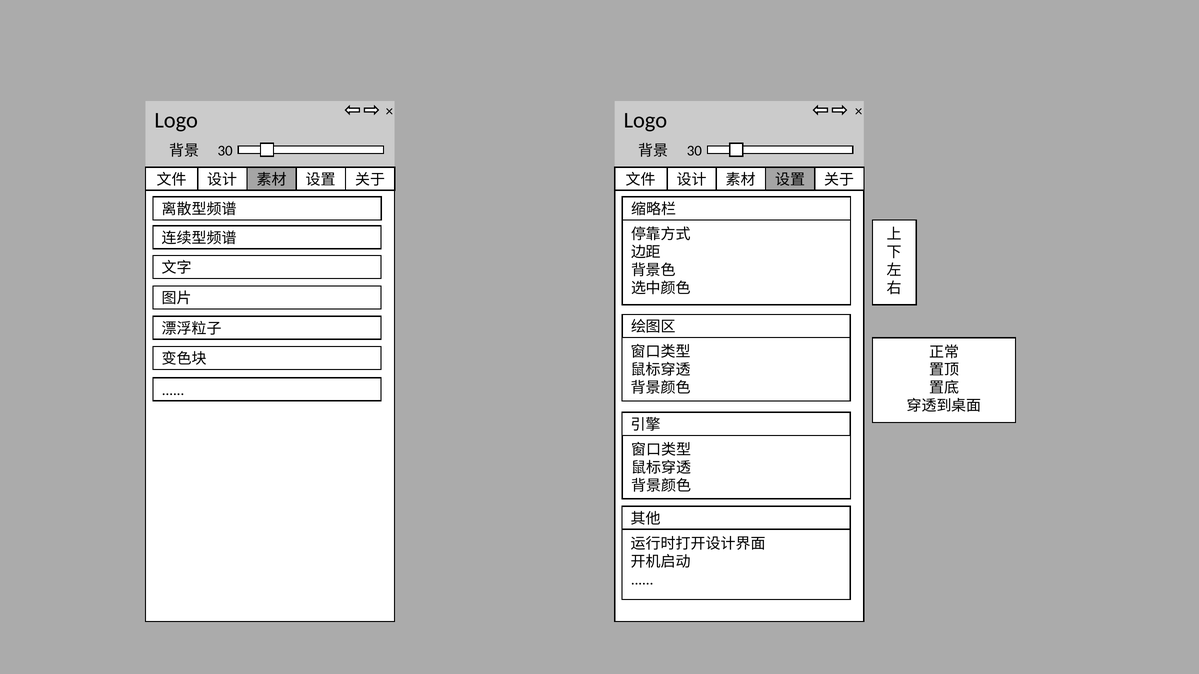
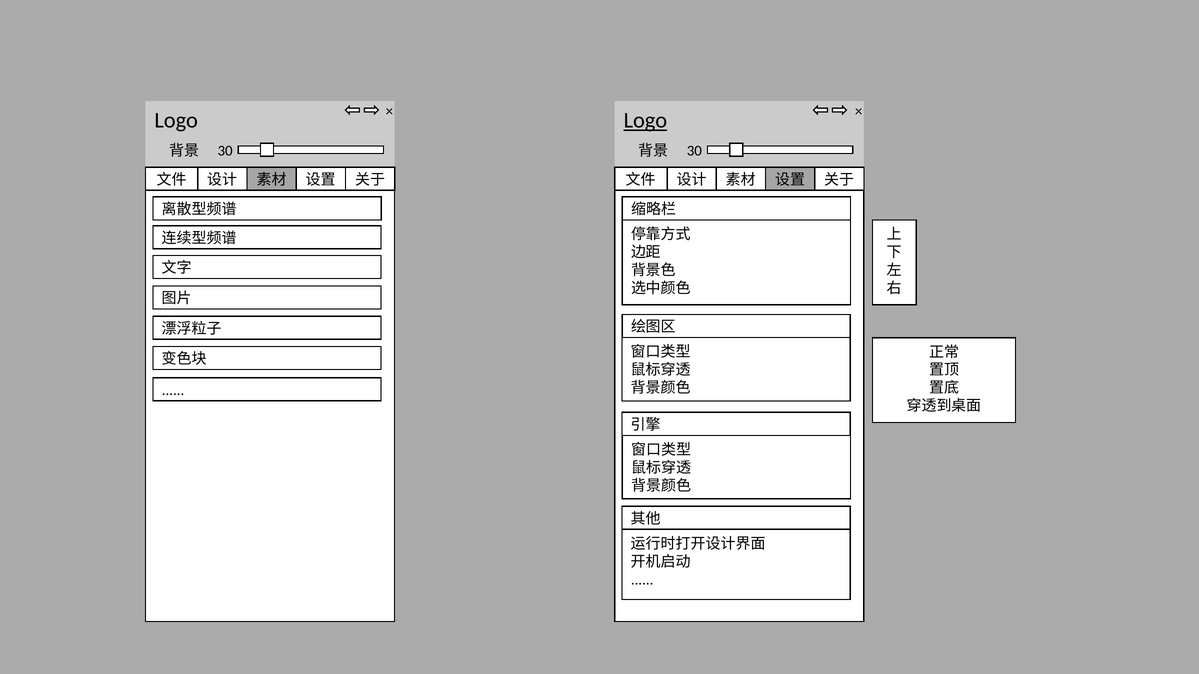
Logo underline: none -> present (645, 121)
